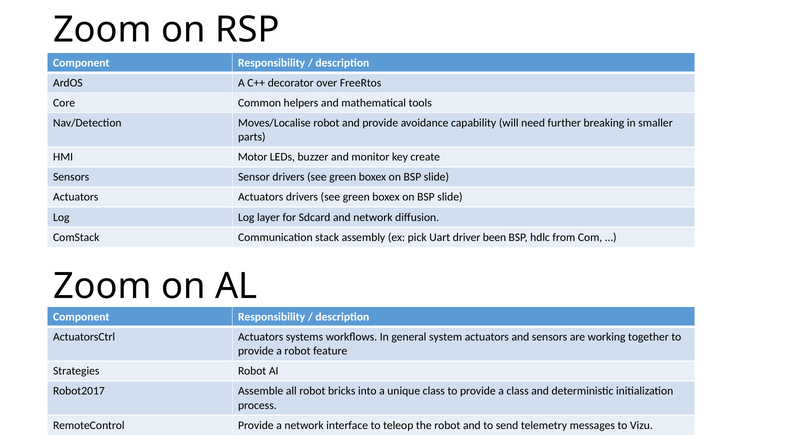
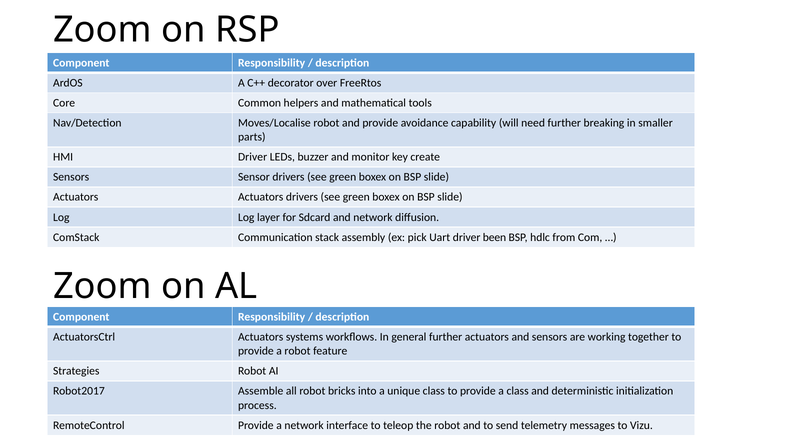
HMI Motor: Motor -> Driver (253, 157)
general system: system -> further (446, 337)
